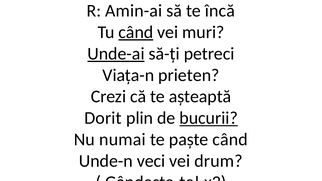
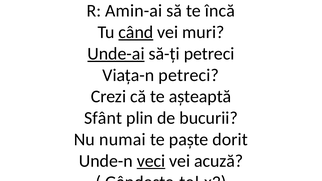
Viața-n prieten: prieten -> petreci (189, 75)
Dorit: Dorit -> Sfânt (103, 118)
bucurii underline: present -> none (209, 118)
paște când: când -> dorit (230, 140)
veci underline: none -> present (151, 161)
drum: drum -> acuză (219, 161)
